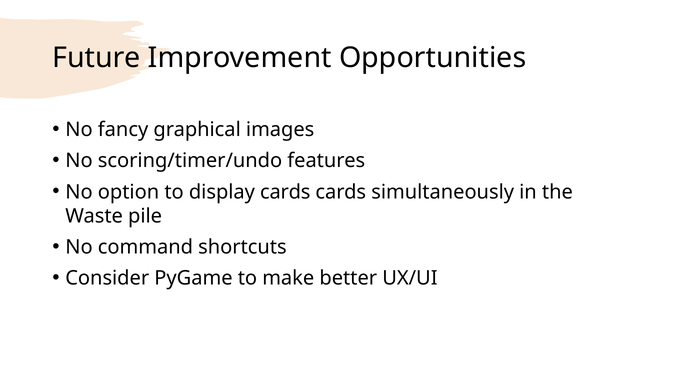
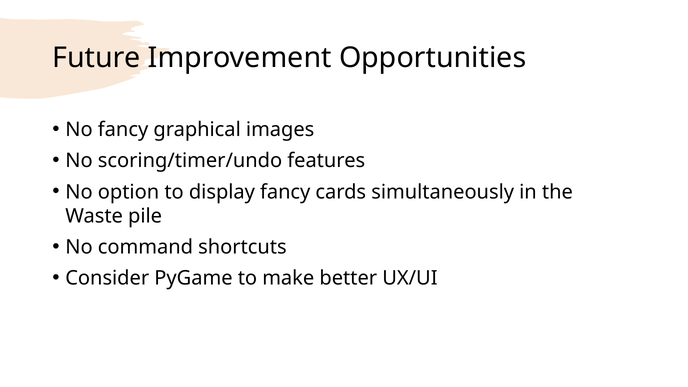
display cards: cards -> fancy (285, 192)
